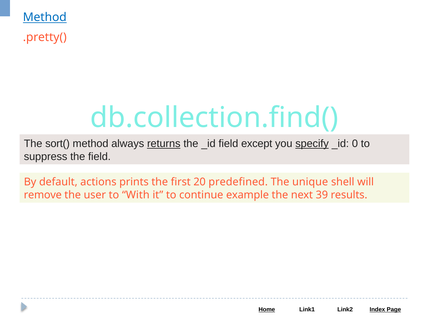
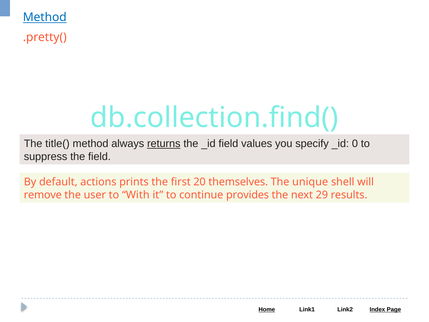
sort(: sort( -> title( (57, 144)
except: except -> values (257, 144)
specify underline: present -> none (312, 144)
predefined: predefined -> themselves (238, 182)
example: example -> provides (248, 195)
39: 39 -> 29 (322, 195)
